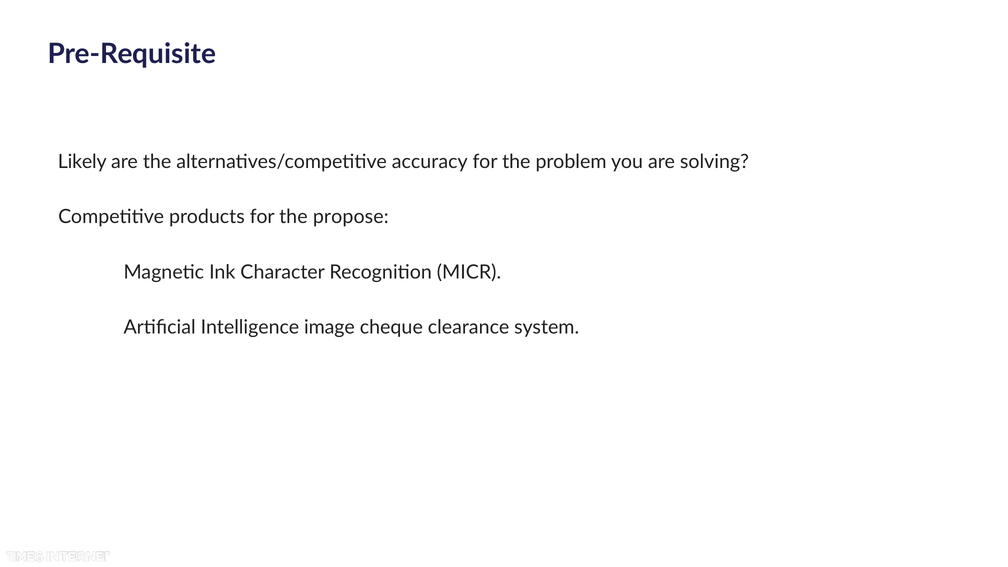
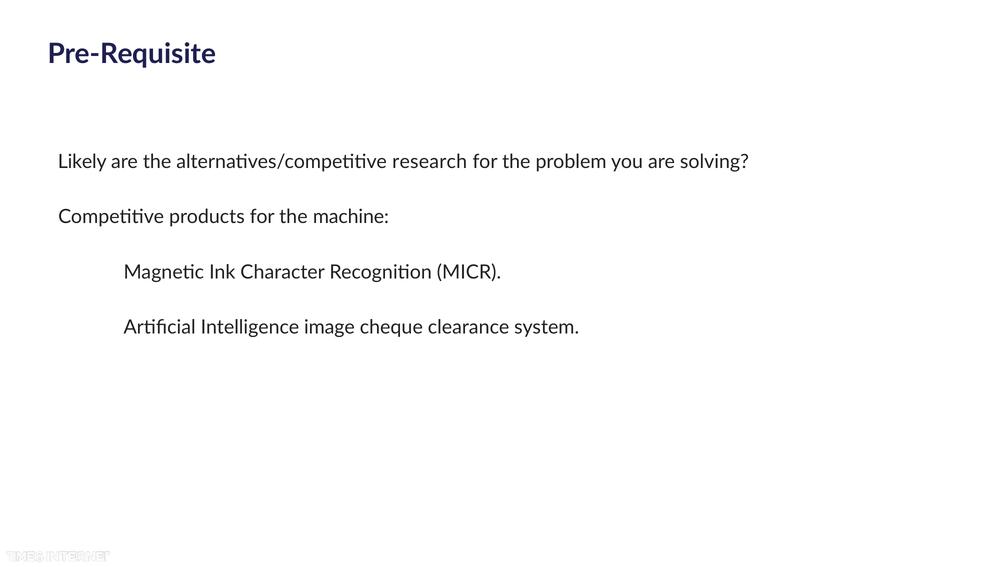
accuracy: accuracy -> research (430, 162)
propose: propose -> machine (351, 217)
